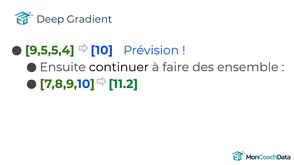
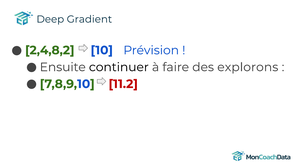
9,5,5,4: 9,5,5,4 -> 2,4,8,2 (50, 50)
ensemble: ensemble -> explorons (248, 67)
11.2 colour: green -> red (123, 84)
